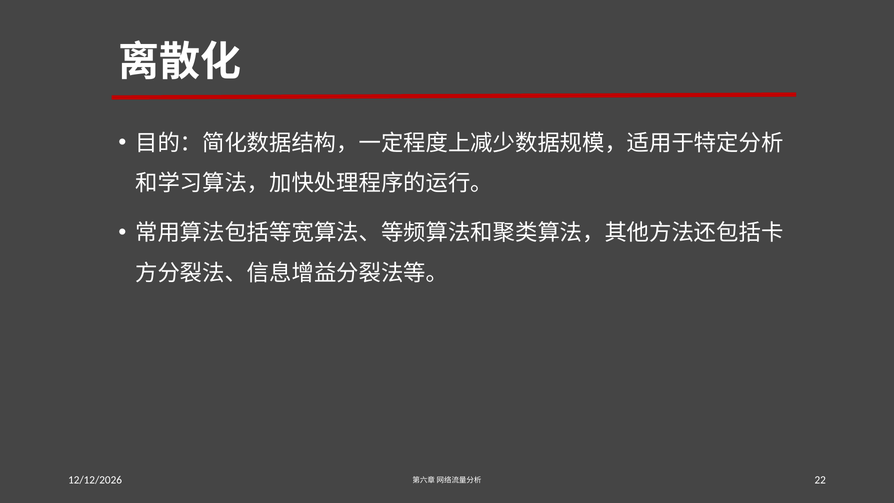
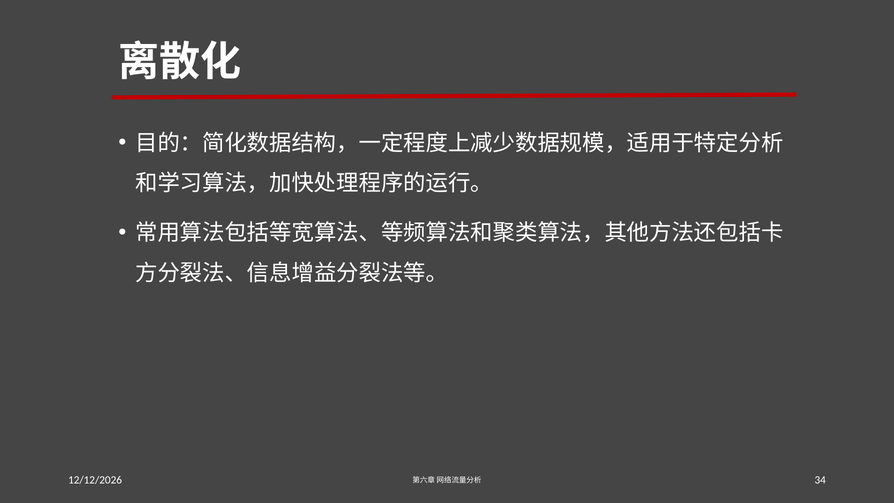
22: 22 -> 34 (820, 480)
